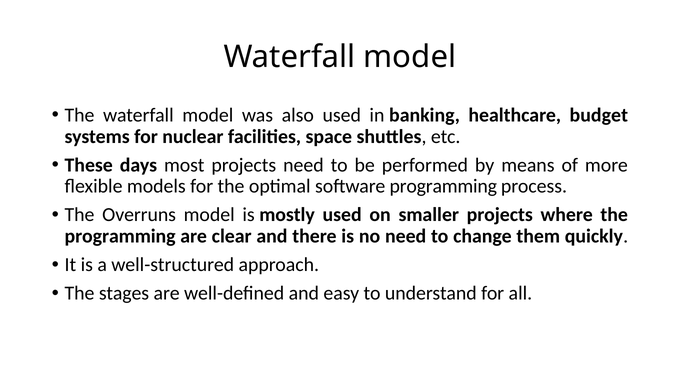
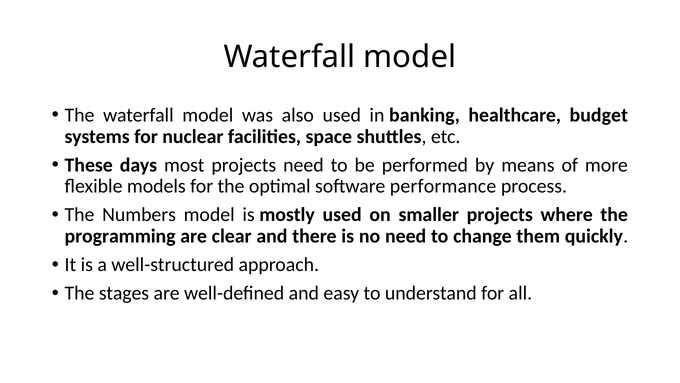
software programming: programming -> performance (443, 186)
Overruns: Overruns -> Numbers (139, 215)
